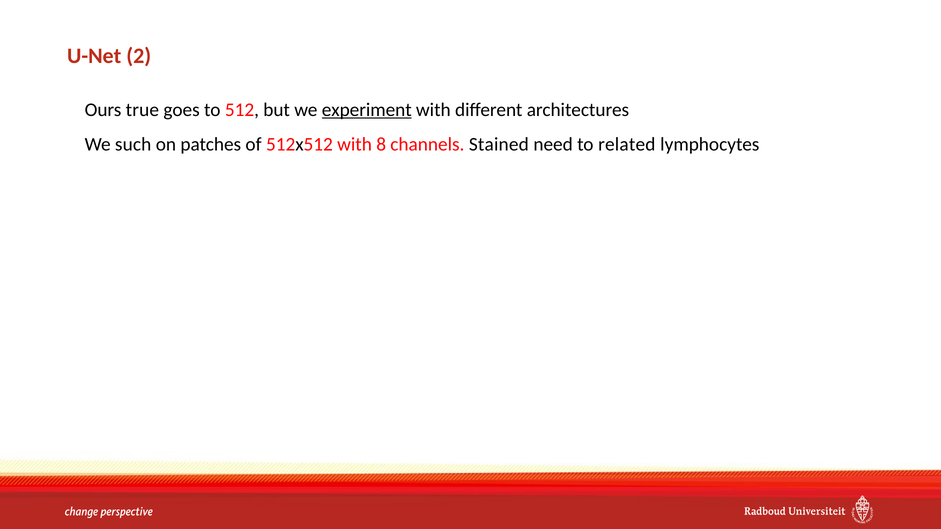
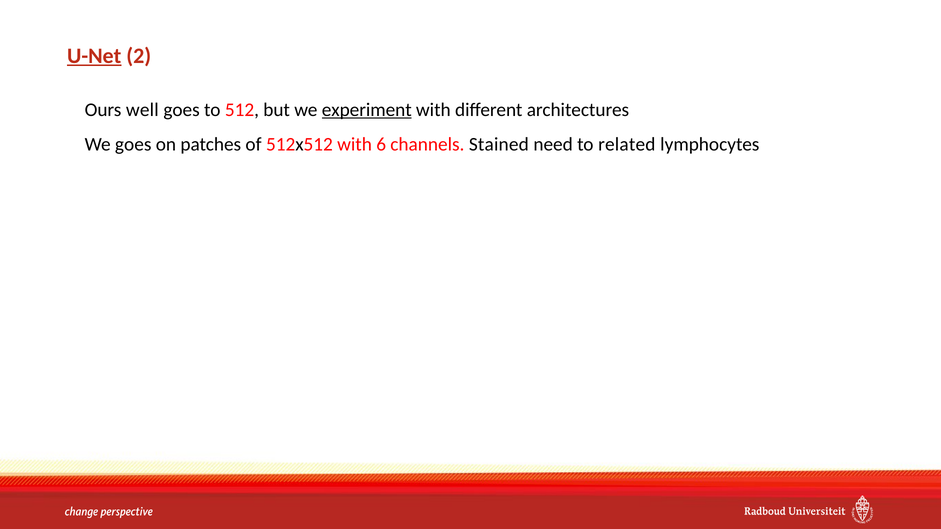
U-Net underline: none -> present (94, 56)
true: true -> well (142, 110)
We such: such -> goes (133, 145)
8: 8 -> 6 (381, 145)
